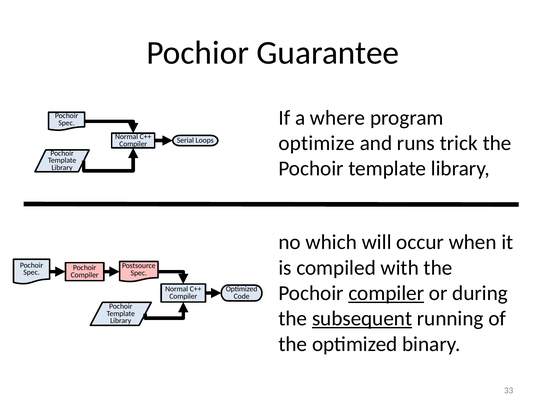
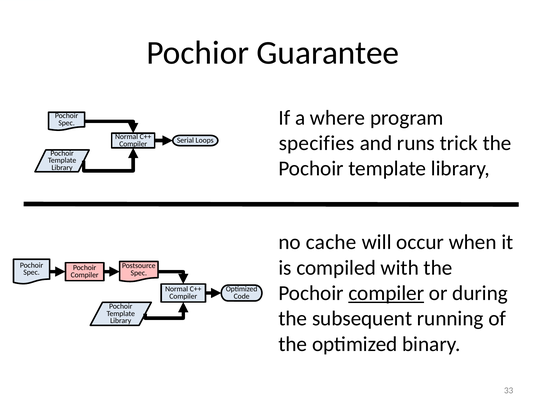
optimize: optimize -> specifies (317, 143)
which: which -> cache (331, 243)
subsequent underline: present -> none (362, 319)
